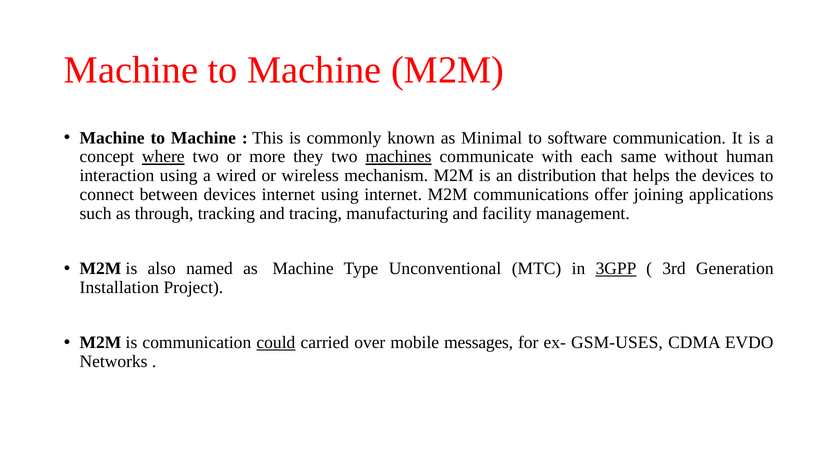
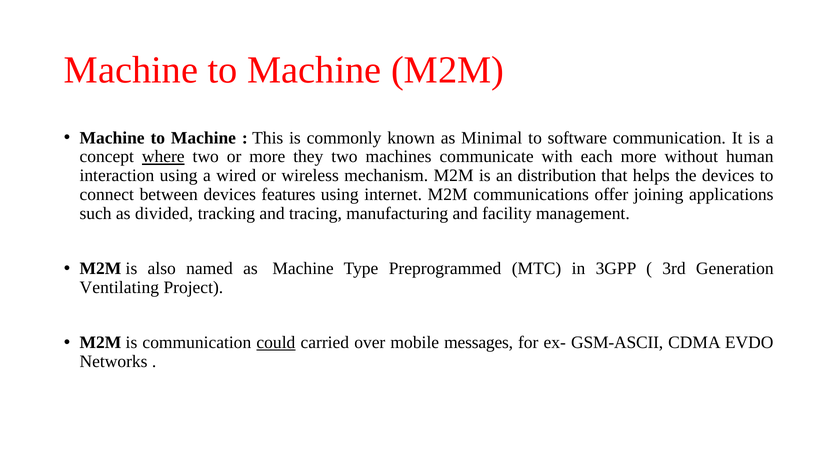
machines underline: present -> none (399, 157)
each same: same -> more (639, 157)
devices internet: internet -> features (288, 195)
through: through -> divided (164, 213)
Unconventional: Unconventional -> Preprogrammed (445, 269)
3GPP underline: present -> none (616, 269)
Installation: Installation -> Ventilating (119, 288)
GSM-USES: GSM-USES -> GSM-ASCII (617, 343)
